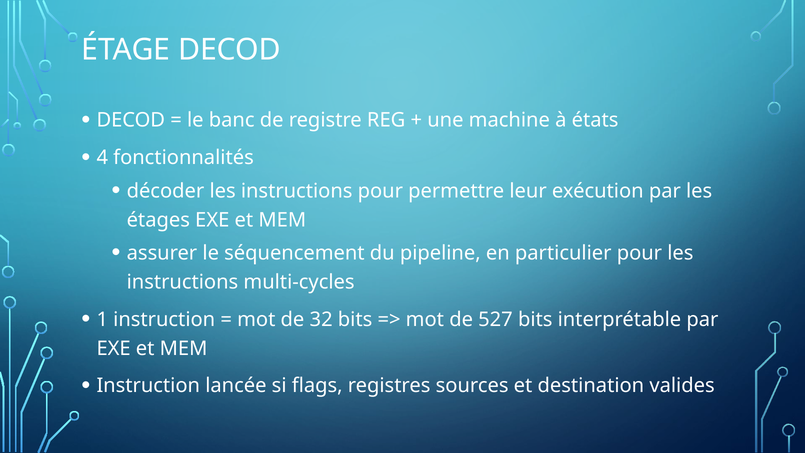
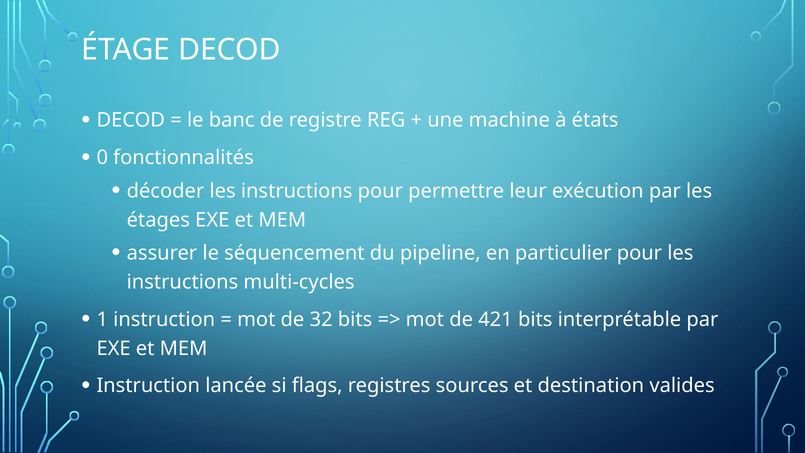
4: 4 -> 0 (102, 158)
527: 527 -> 421 (495, 319)
